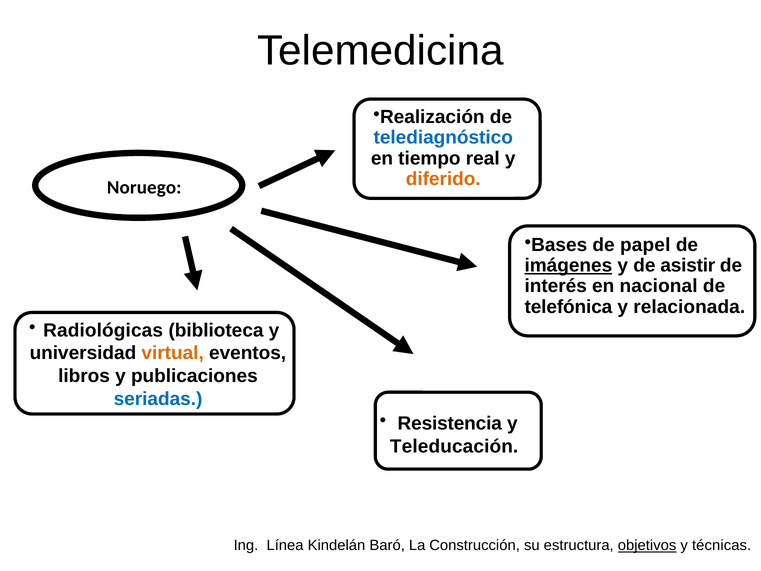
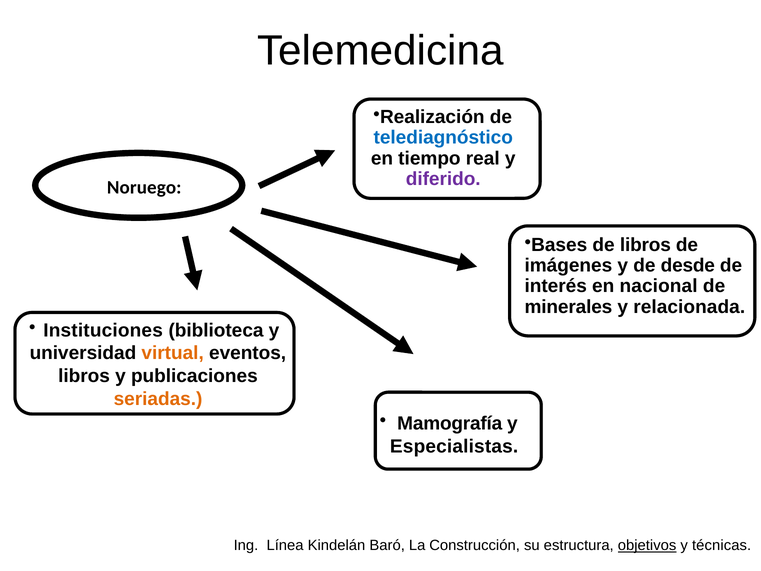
diferido colour: orange -> purple (443, 179)
de papel: papel -> libros (645, 245)
imágenes underline: present -> none (568, 265)
asistir: asistir -> desde (688, 265)
telefónica: telefónica -> minerales (568, 307)
Radiológicas: Radiológicas -> Instituciones (103, 330)
seriadas colour: blue -> orange (158, 399)
Resistencia: Resistencia -> Mamografía (450, 423)
Teleducación: Teleducación -> Especialistas (454, 446)
